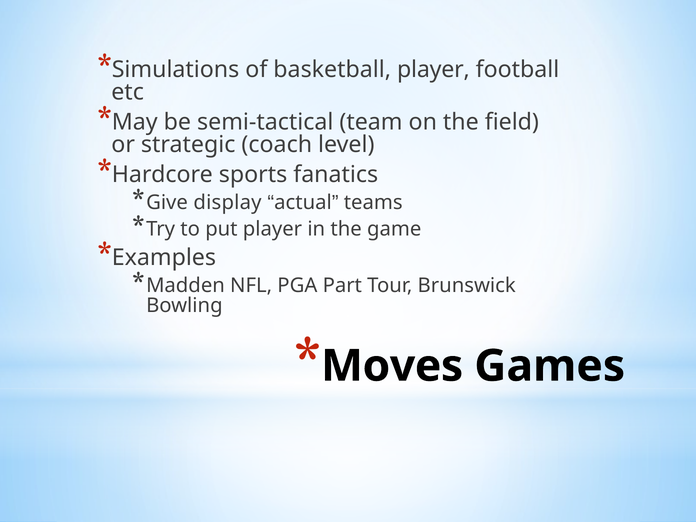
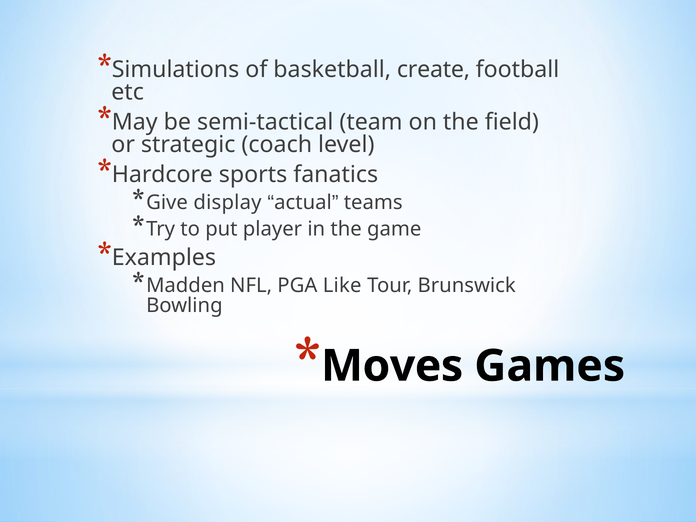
basketball player: player -> create (433, 70)
Part: Part -> Like (342, 286)
